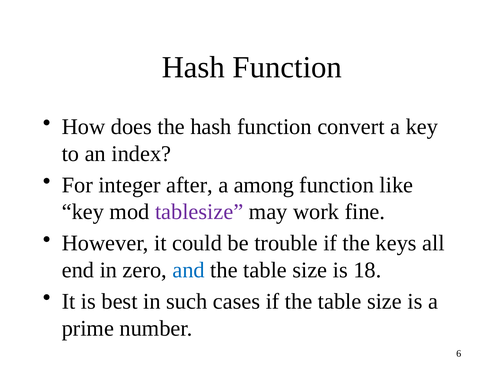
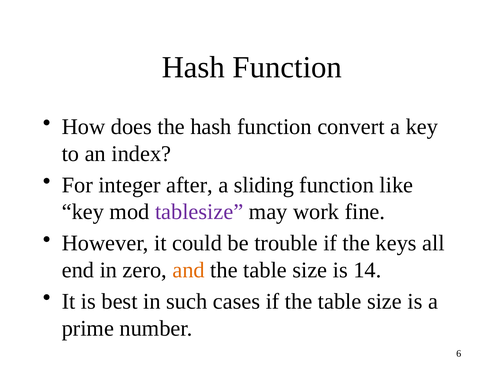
among: among -> sliding (264, 185)
and colour: blue -> orange (189, 270)
18: 18 -> 14 (367, 270)
